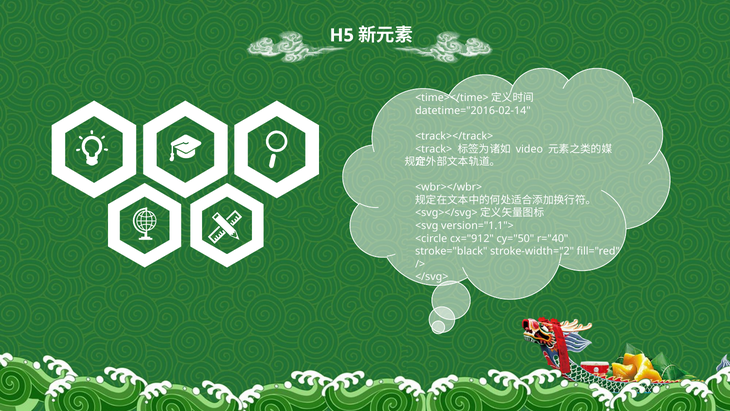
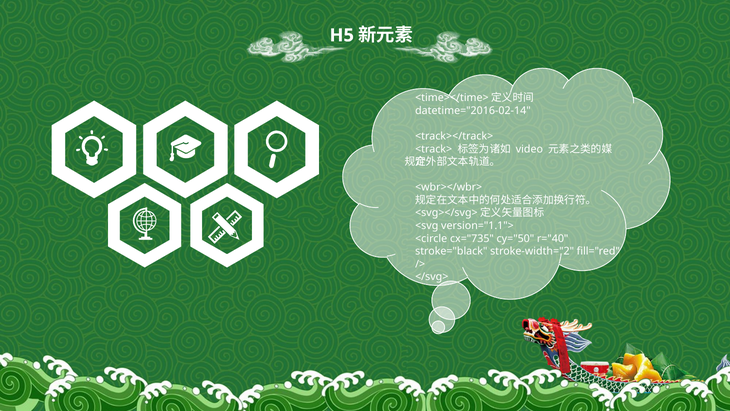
cx="912: cx="912 -> cx="735 (472, 238)
